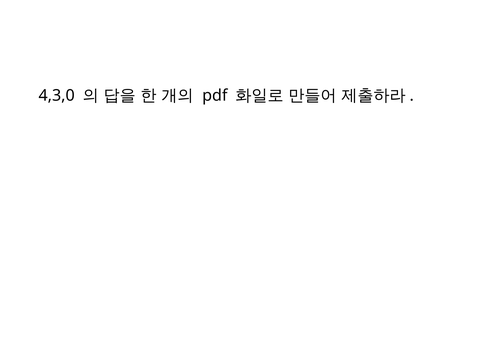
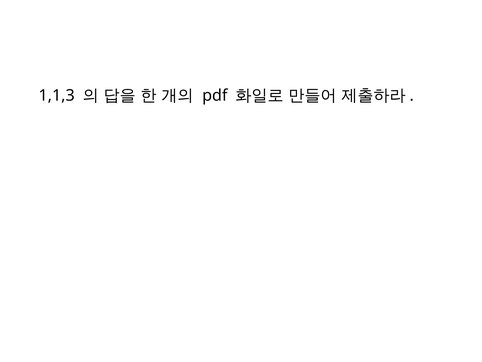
4,3,0: 4,3,0 -> 1,1,3 (57, 95)
